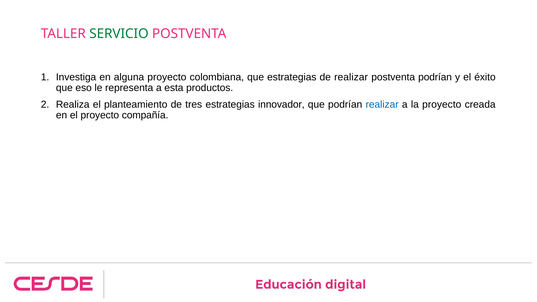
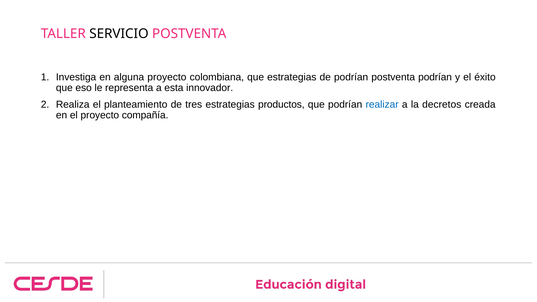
SERVICIO colour: green -> black (119, 34)
de realizar: realizar -> podrían (351, 77)
productos: productos -> innovador (210, 88)
innovador: innovador -> productos (281, 104)
la proyecto: proyecto -> decretos (442, 104)
